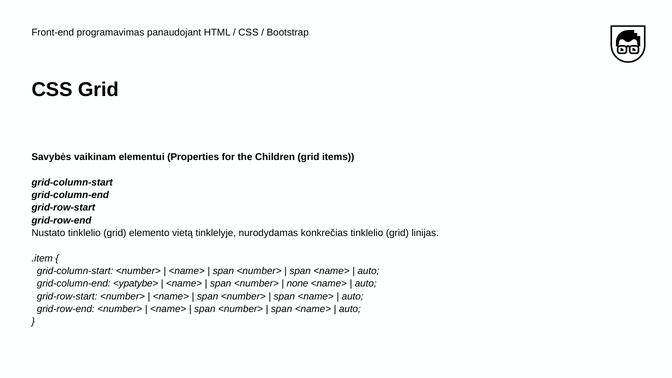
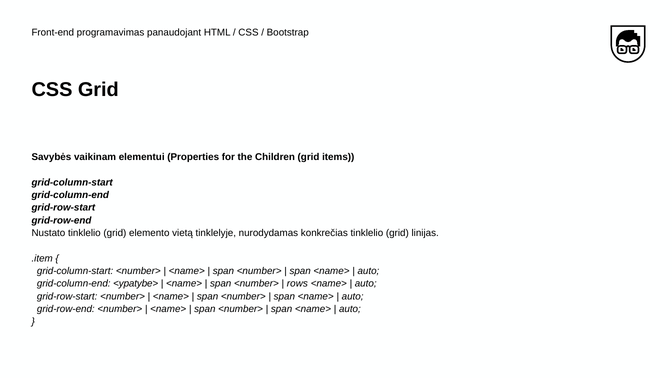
none: none -> rows (297, 284)
